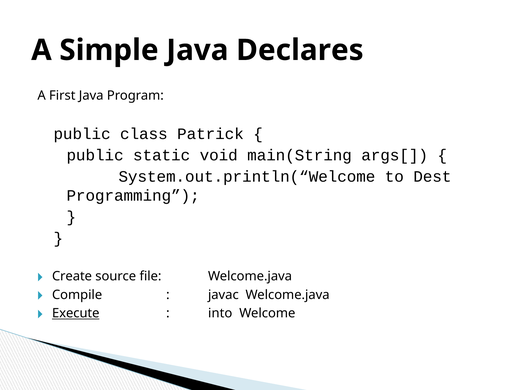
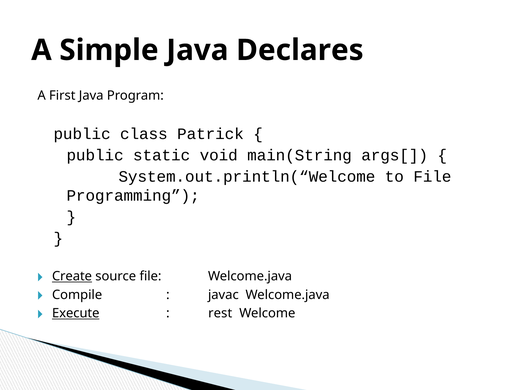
to Dest: Dest -> File (432, 177)
Create underline: none -> present (72, 276)
into: into -> rest (220, 313)
